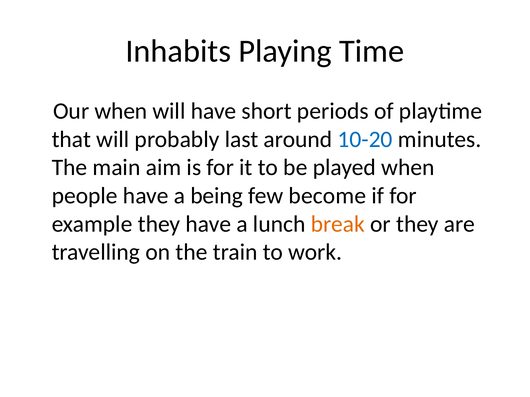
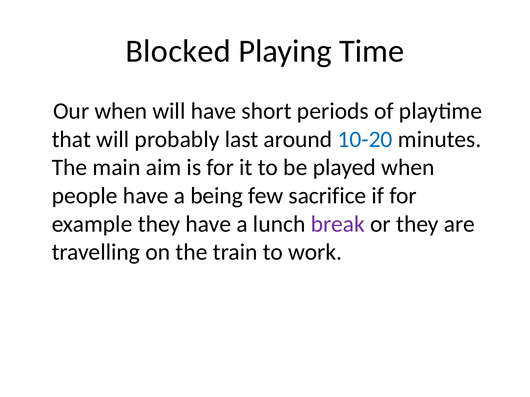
Inhabits: Inhabits -> Blocked (178, 51)
become: become -> sacrifice (327, 196)
break colour: orange -> purple (338, 224)
